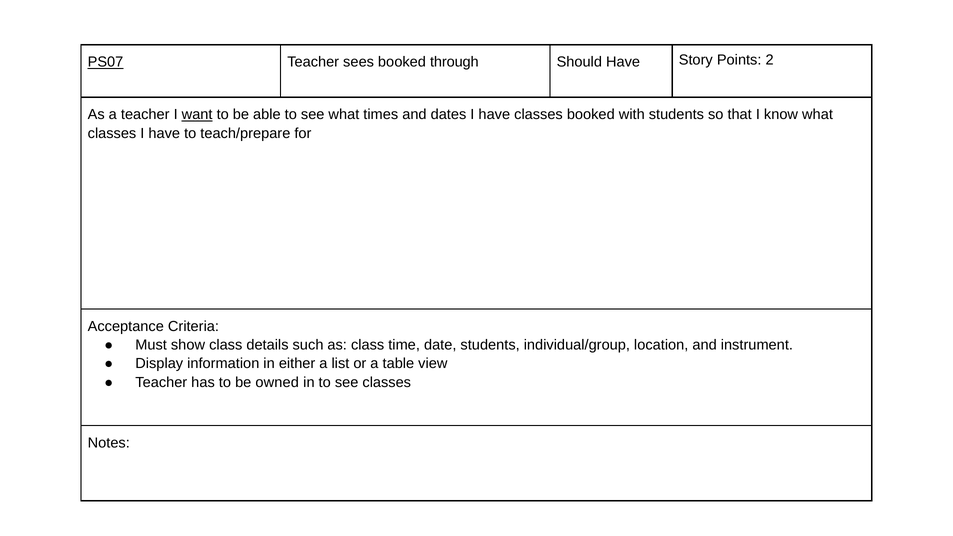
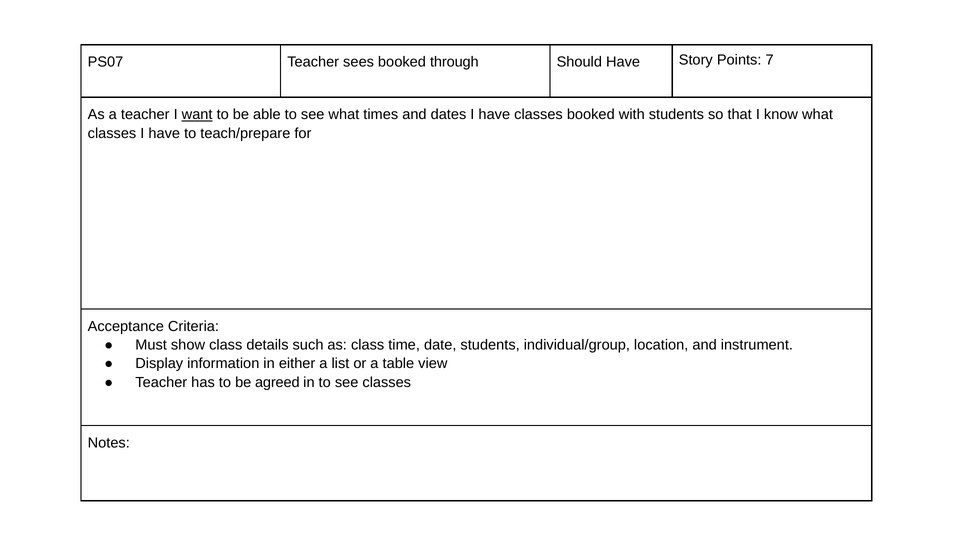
PS07 underline: present -> none (105, 62)
2: 2 -> 7 (770, 60)
owned: owned -> agreed (277, 382)
